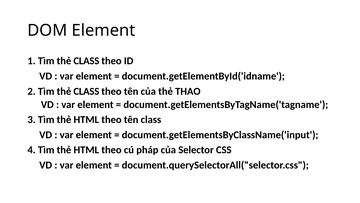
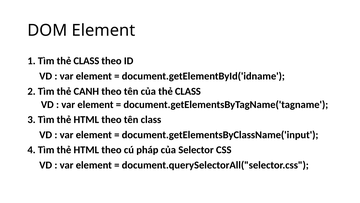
2 Tìm thẻ CLASS: CLASS -> CANH (86, 91)
của thẻ THAO: THAO -> CLASS (188, 91)
